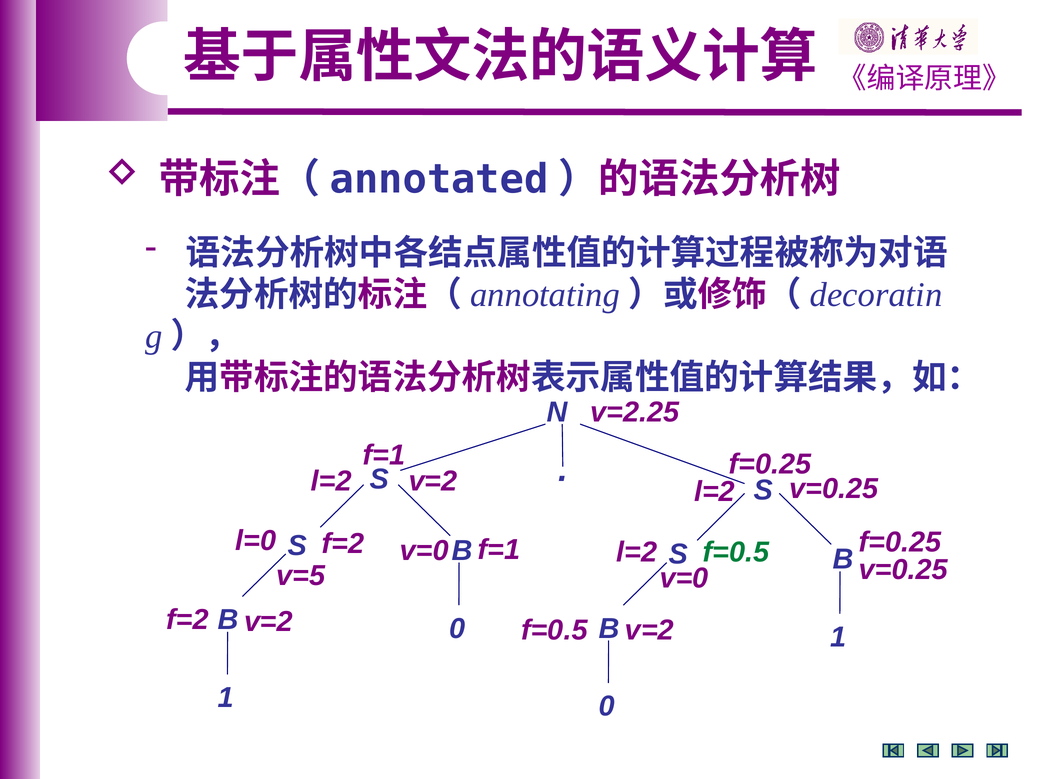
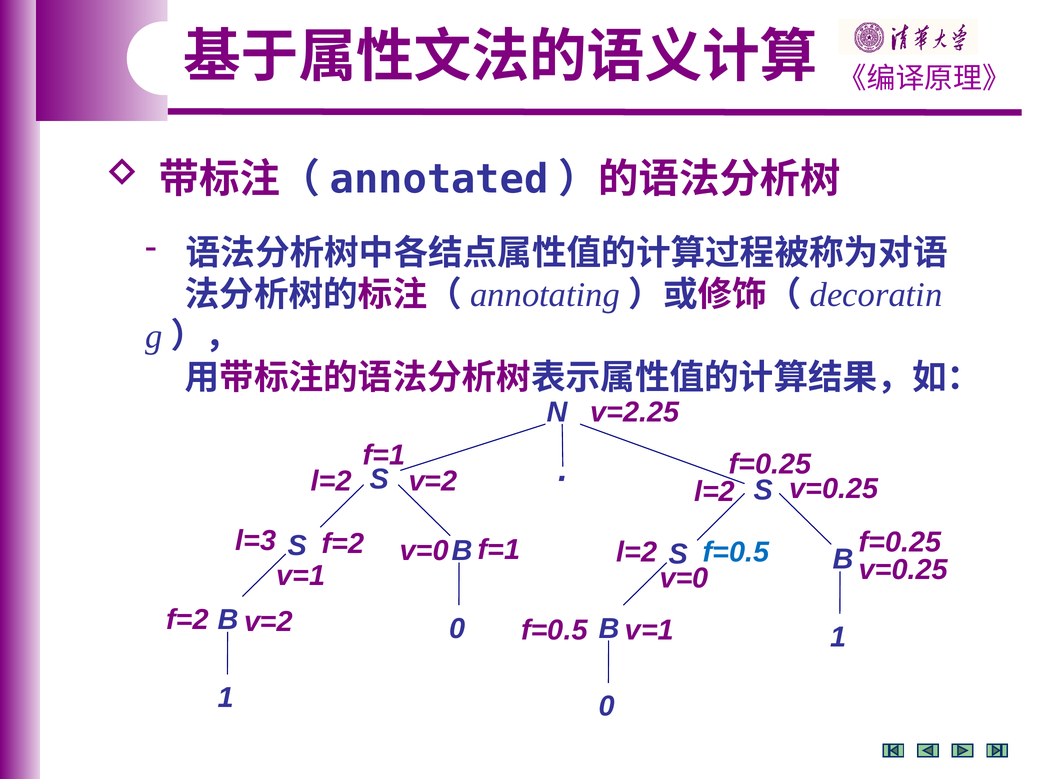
l=0: l=0 -> l=3 (256, 541)
f=0.5 colour: green -> blue (736, 553)
v=5: v=5 -> v=1 (301, 576)
v=2: v=2 -> v=1 (649, 631)
